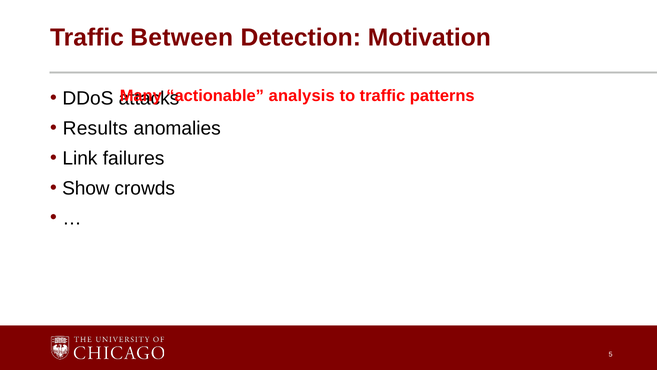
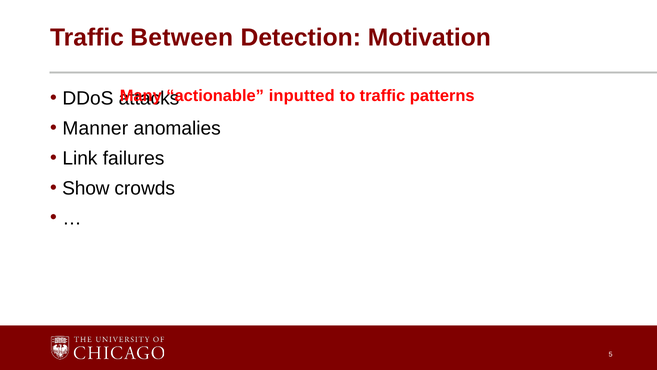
analysis: analysis -> inputted (302, 96)
Results: Results -> Manner (95, 128)
